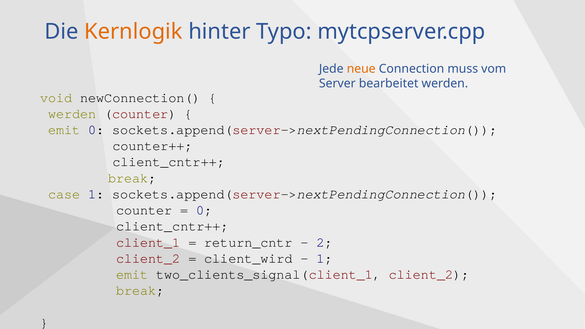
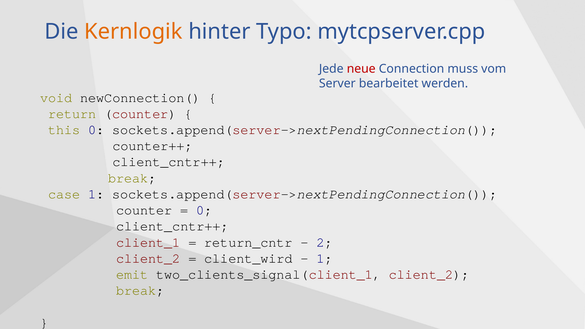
neue colour: orange -> red (361, 69)
werden: werden -> return (72, 114)
emit: emit -> this (64, 130)
